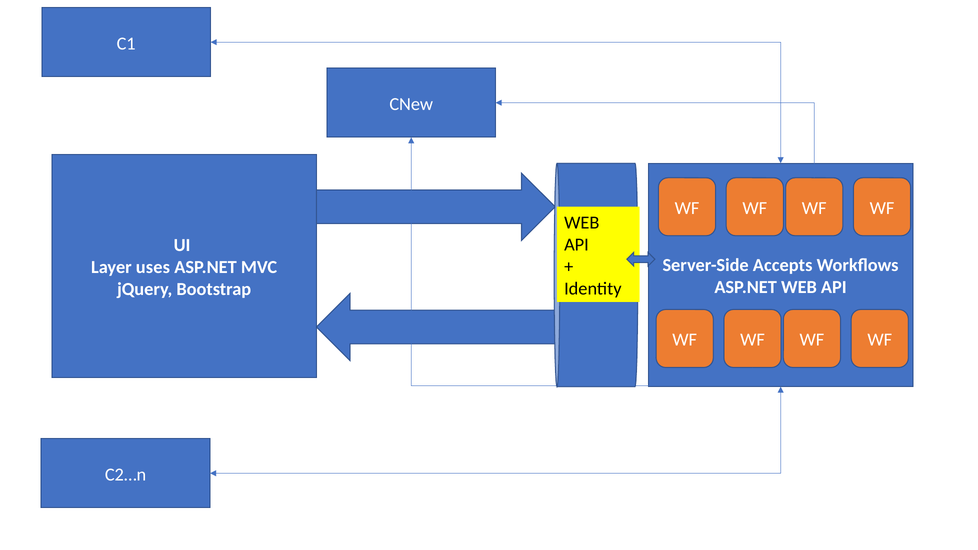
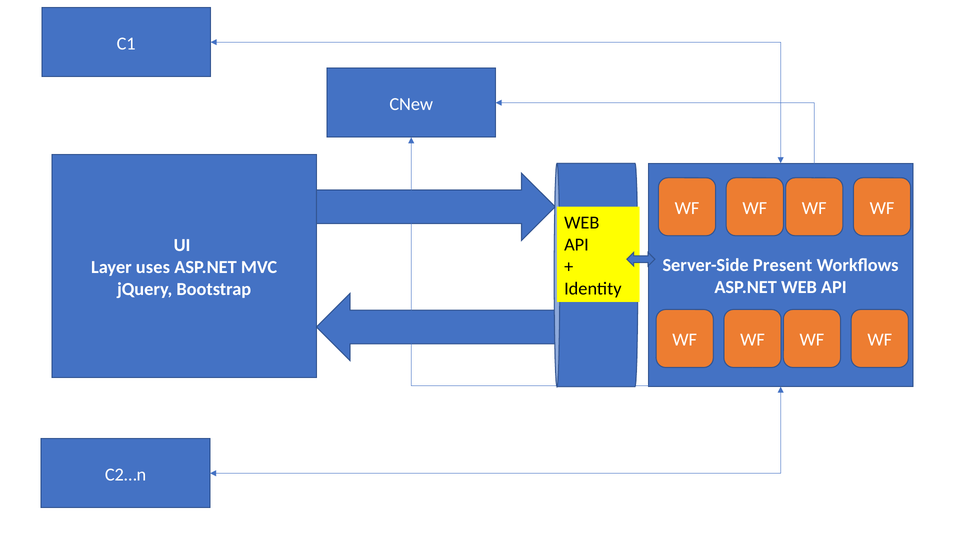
Accepts: Accepts -> Present (783, 265)
